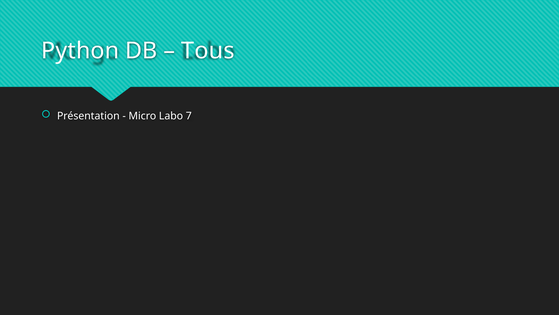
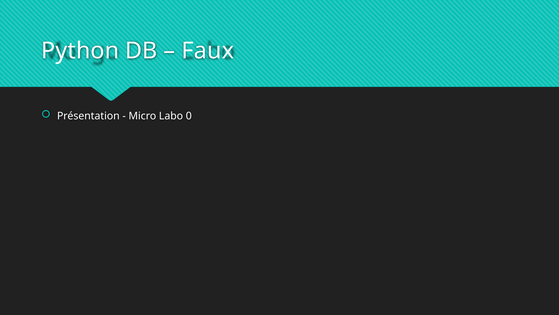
Tous: Tous -> Faux (208, 51)
7: 7 -> 0 (189, 116)
